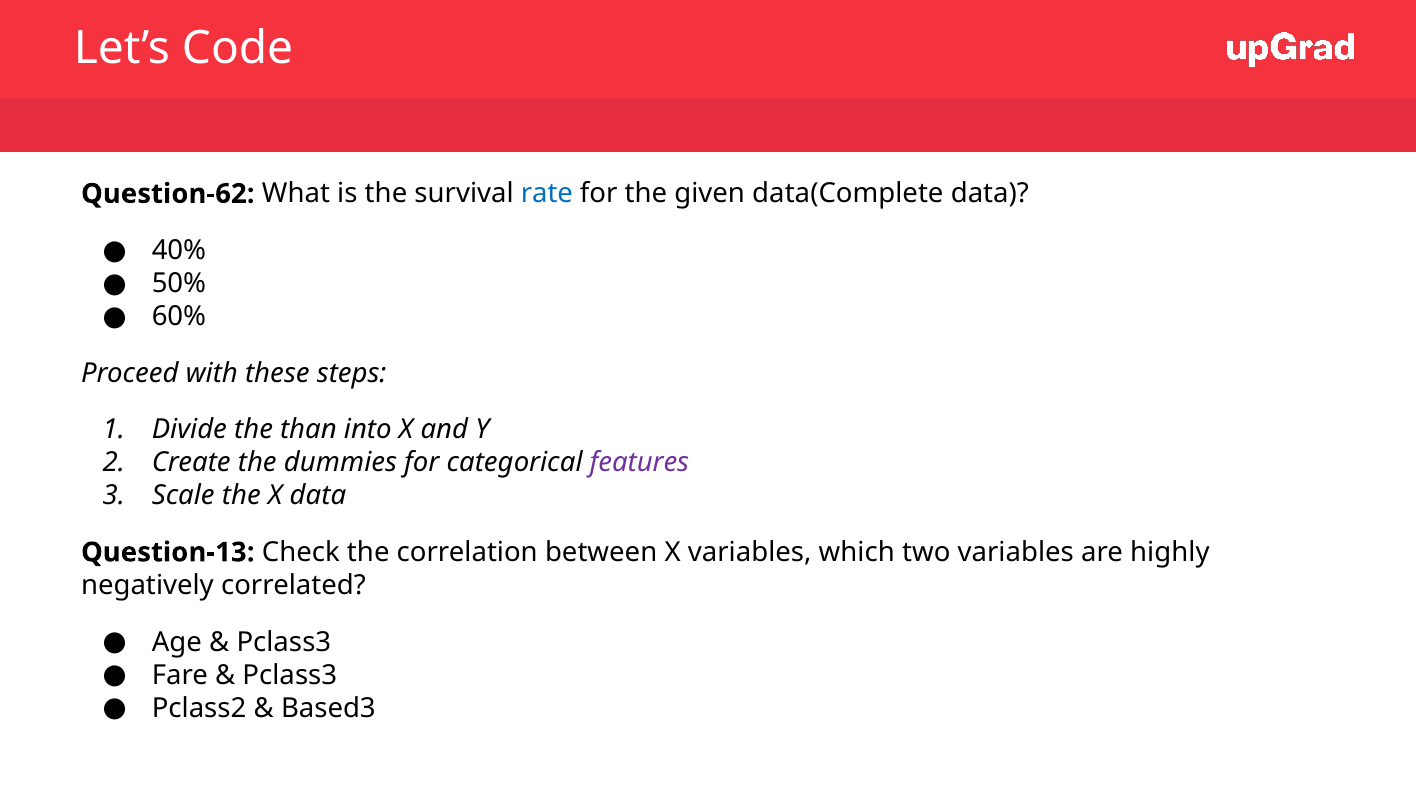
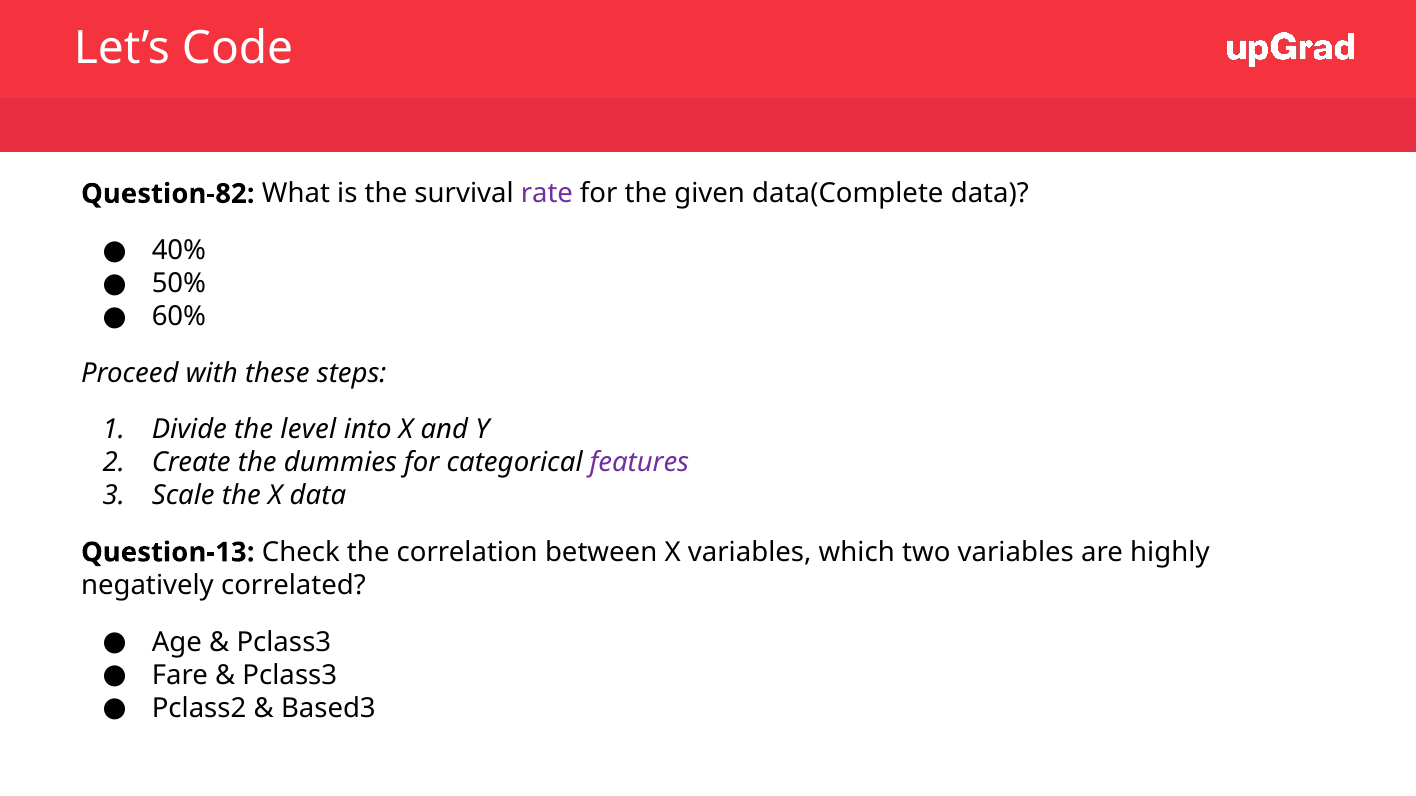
Question-62: Question-62 -> Question-82 (168, 194)
rate colour: blue -> purple (547, 194)
than: than -> level (308, 430)
